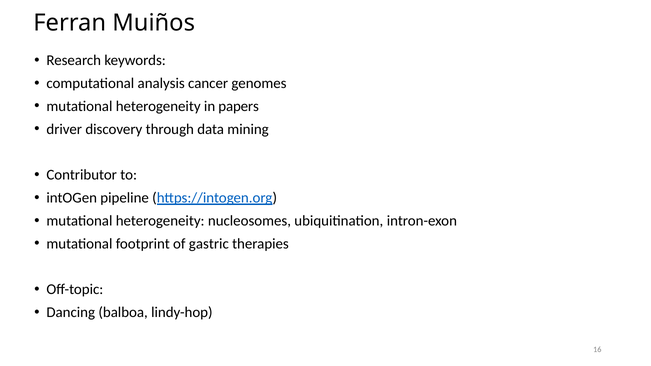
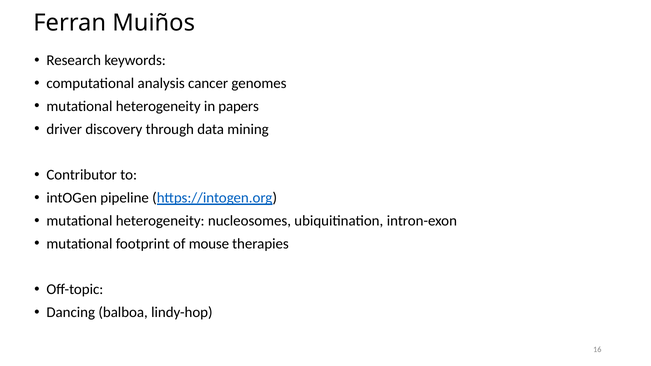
gastric: gastric -> mouse (209, 244)
